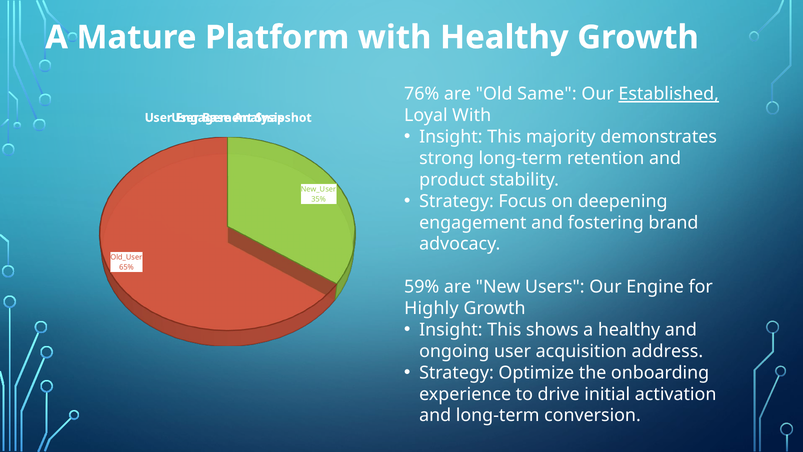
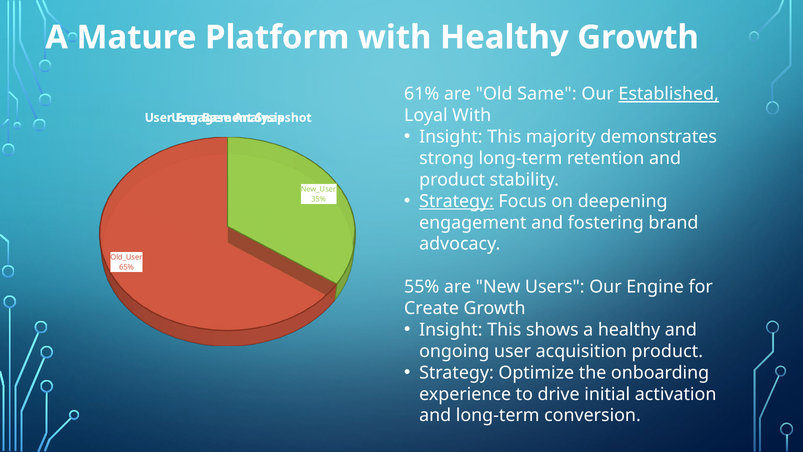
76%: 76% -> 61% (422, 94)
Strategy underline: none -> present (457, 201)
59%: 59% -> 55% (422, 287)
Highly: Highly -> Create (432, 308)
acquisition address: address -> product (667, 351)
